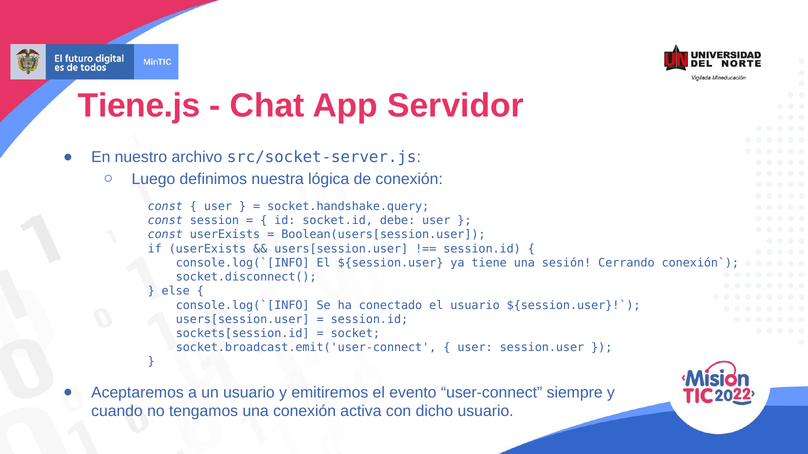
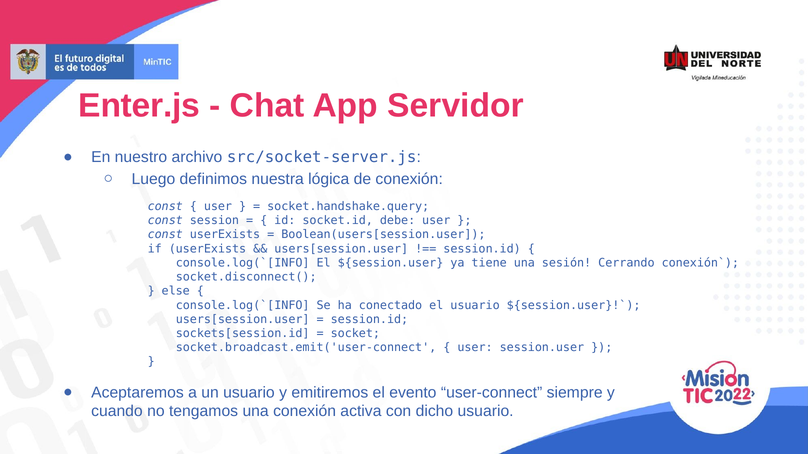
Tiene.js: Tiene.js -> Enter.js (139, 106)
